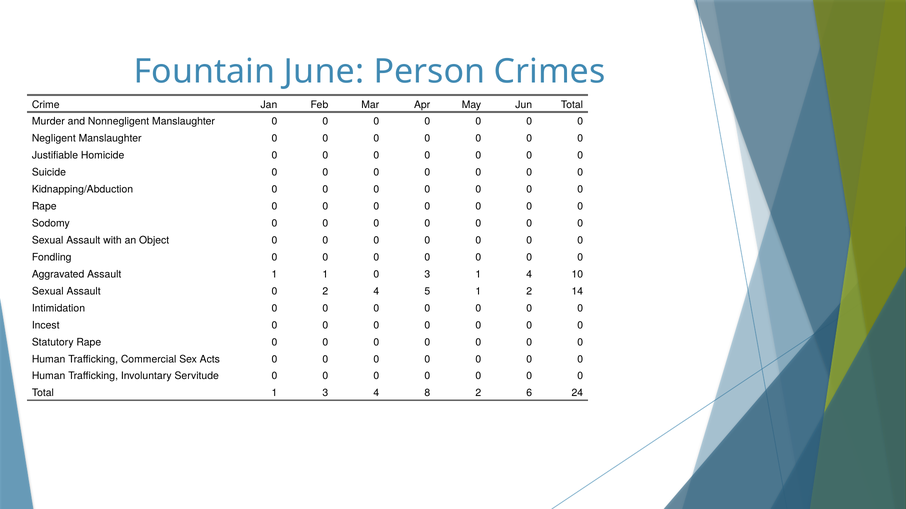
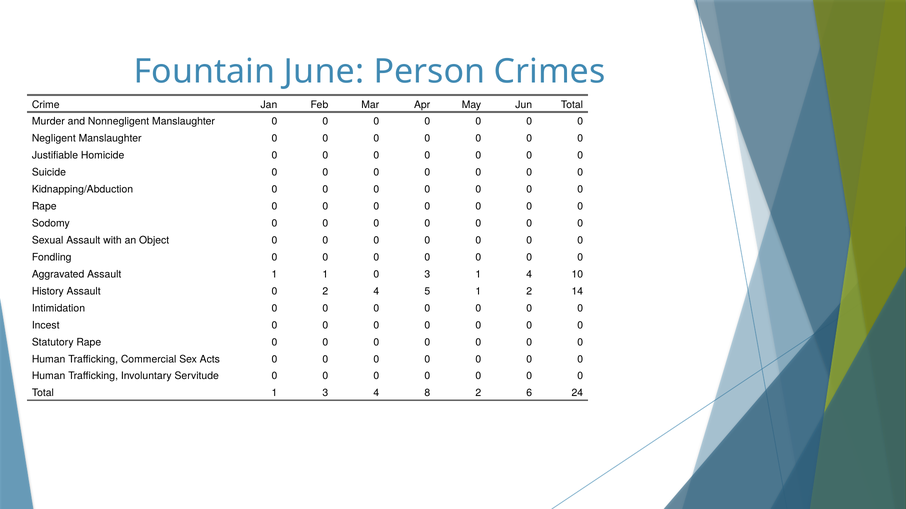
Sexual: Sexual -> History (48, 292)
